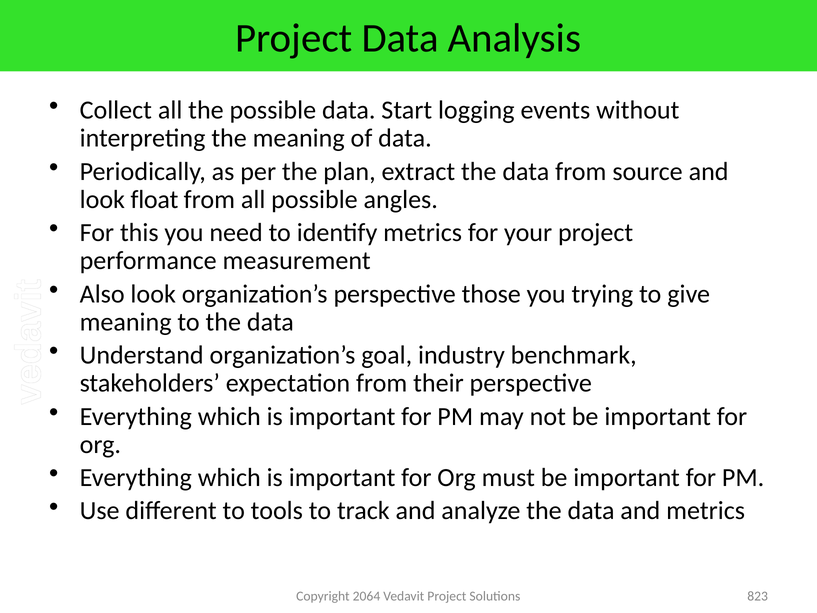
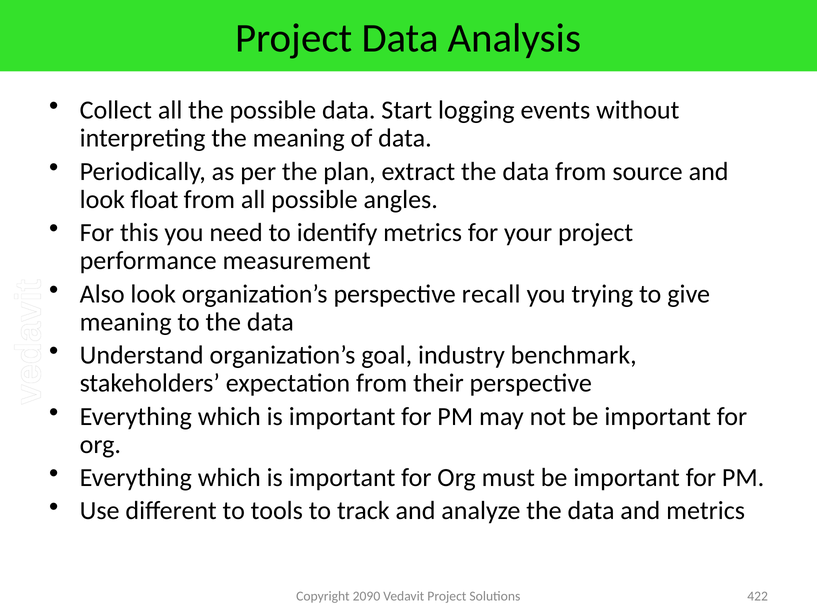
those: those -> recall (491, 294)
2064: 2064 -> 2090 (366, 596)
823: 823 -> 422 (758, 596)
